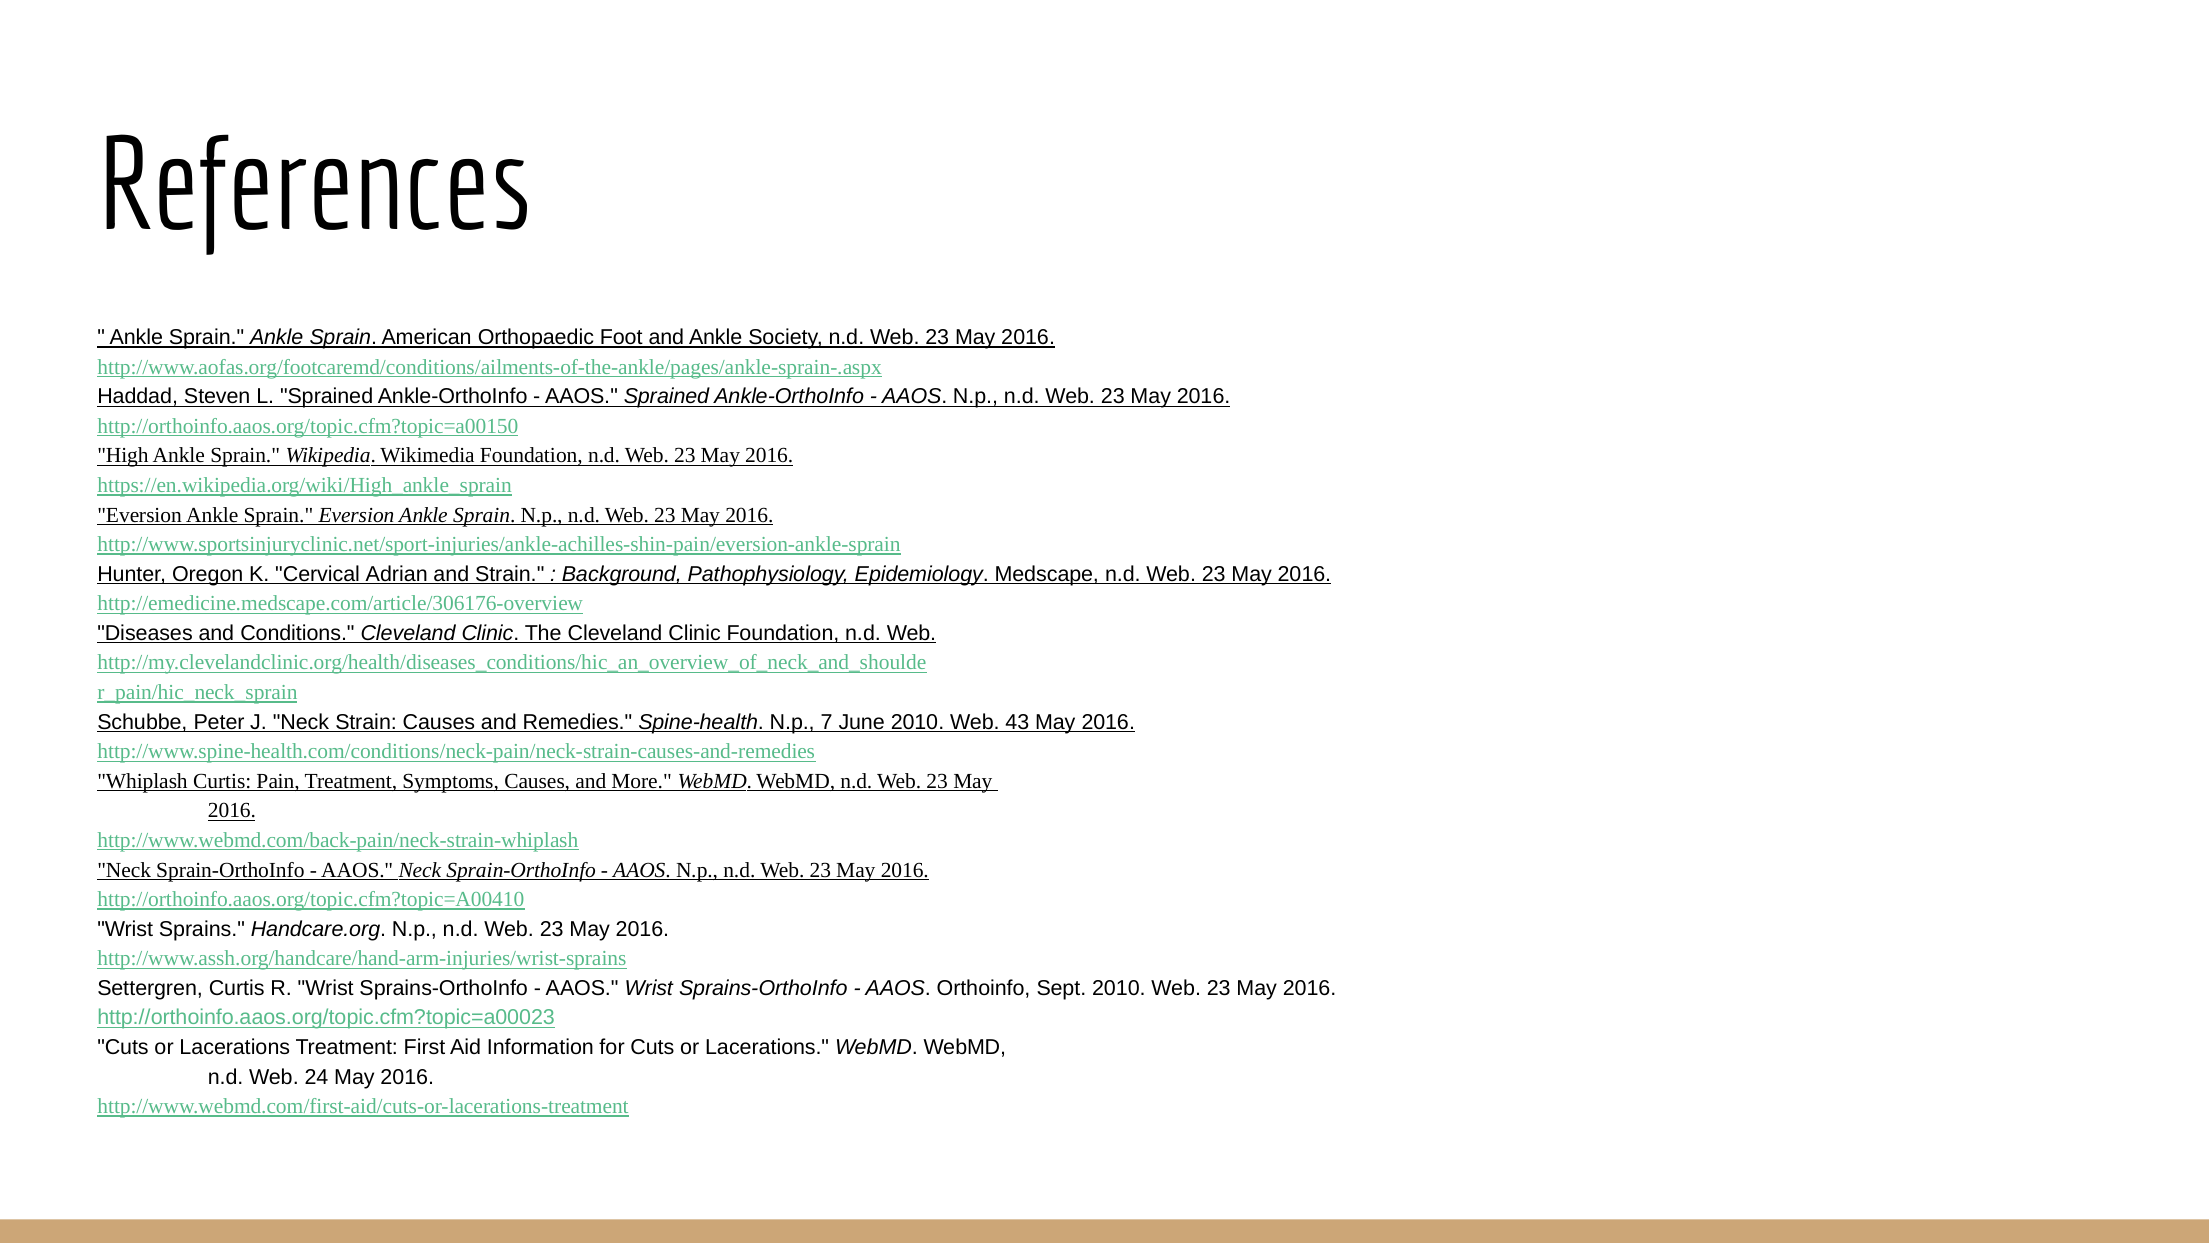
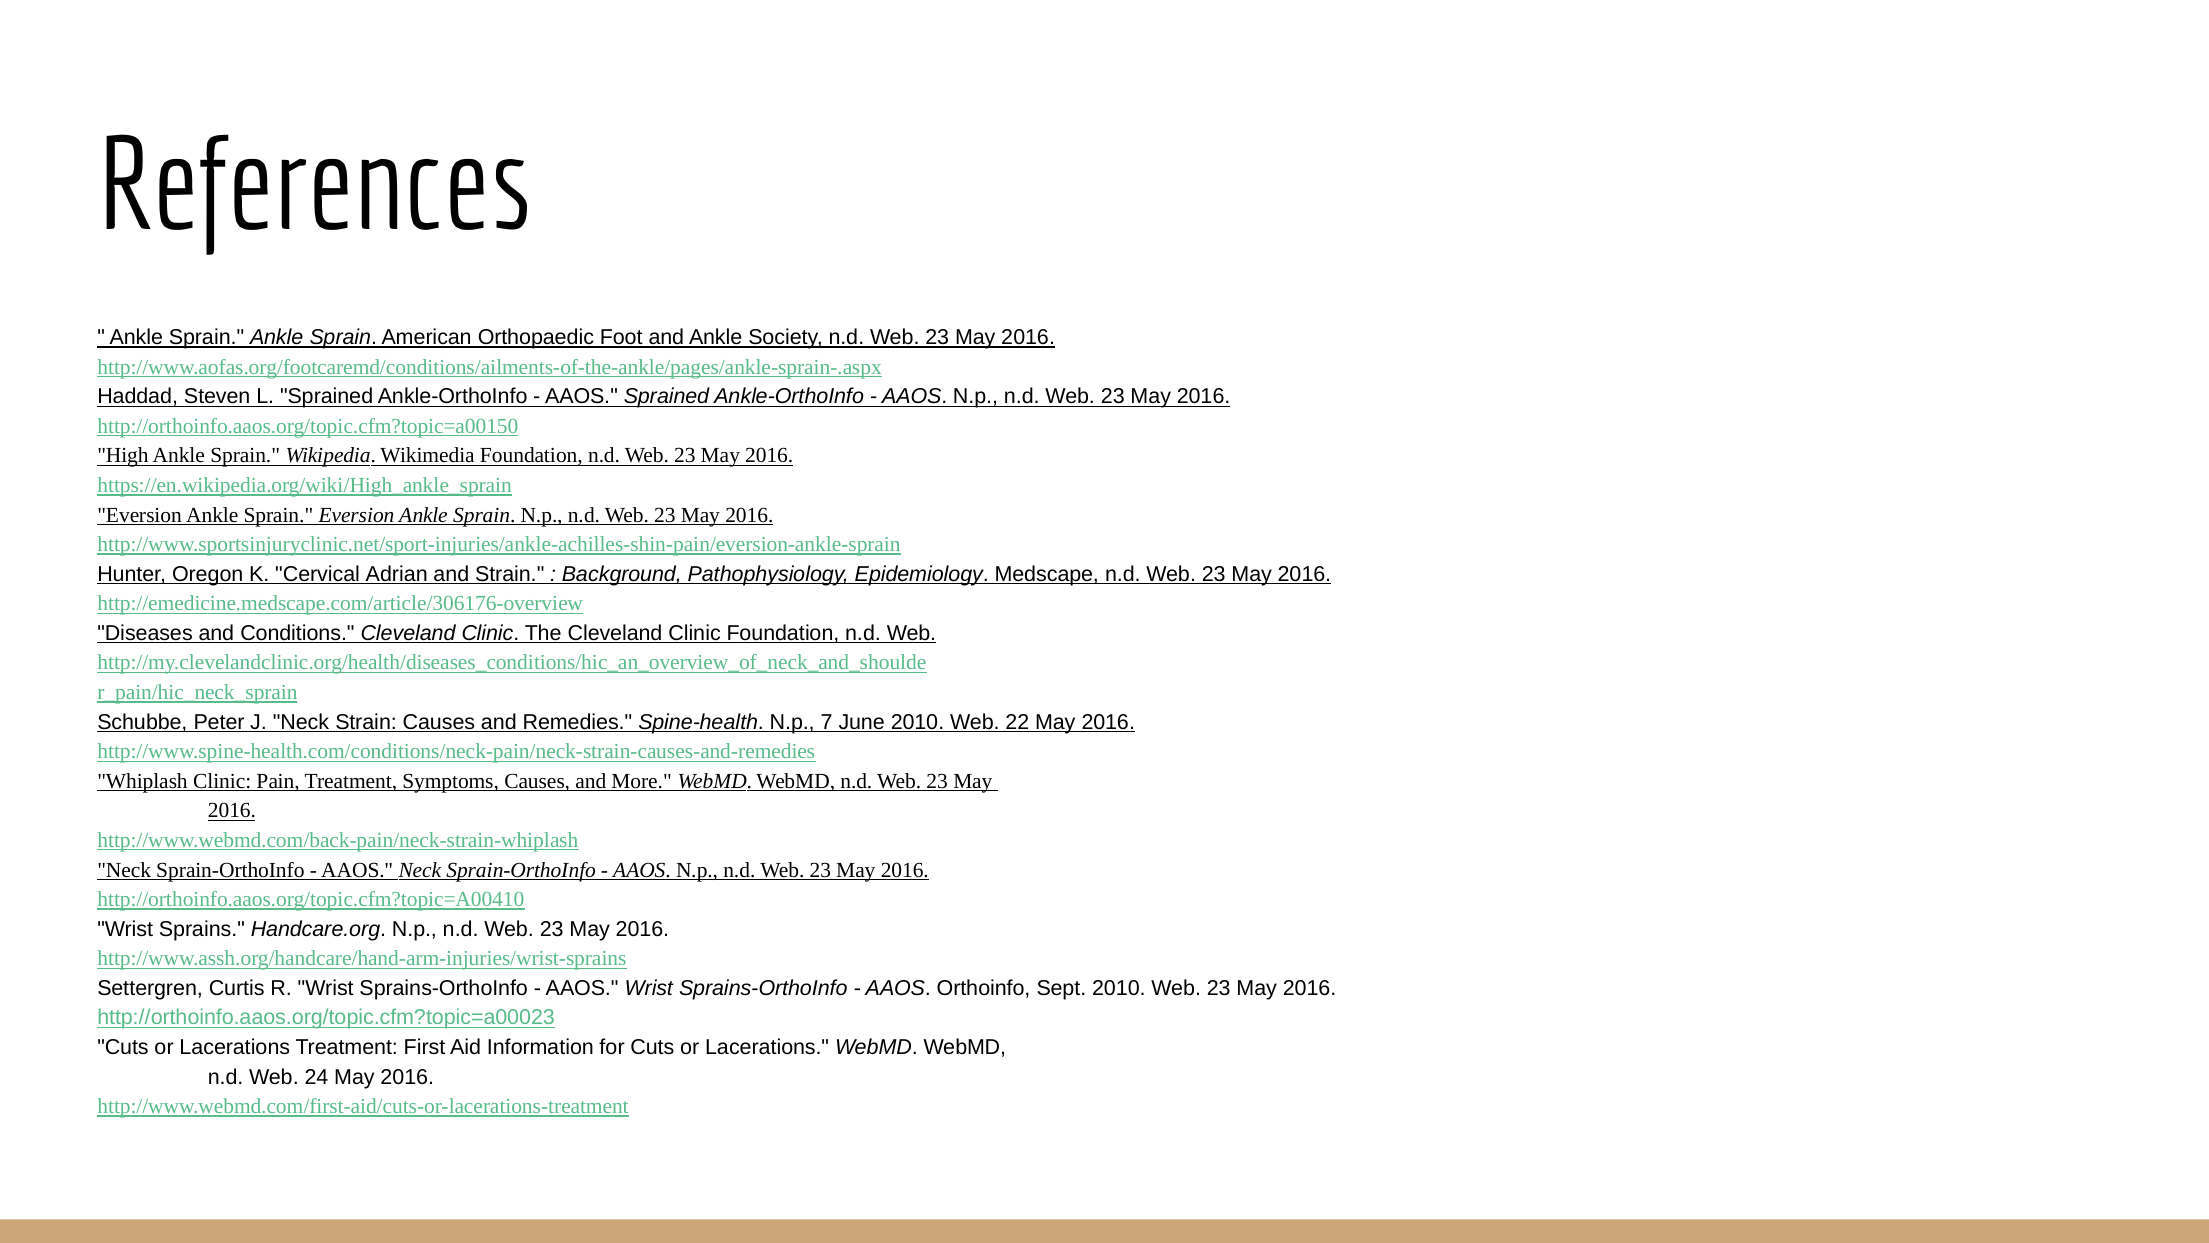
43: 43 -> 22 (1017, 722)
Whiplash Curtis: Curtis -> Clinic (222, 781)
